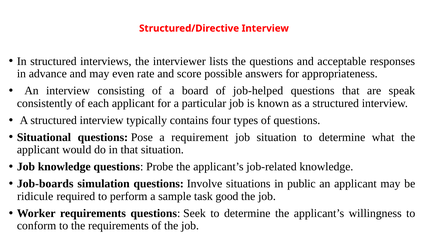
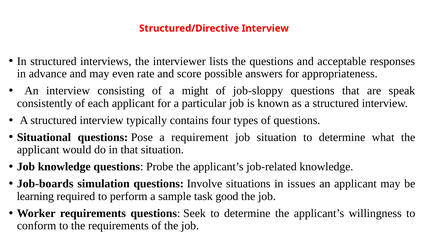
board: board -> might (195, 91)
job-helped: job-helped -> job-sloppy (258, 91)
public: public -> issues (301, 184)
ridicule: ridicule -> learning (35, 196)
